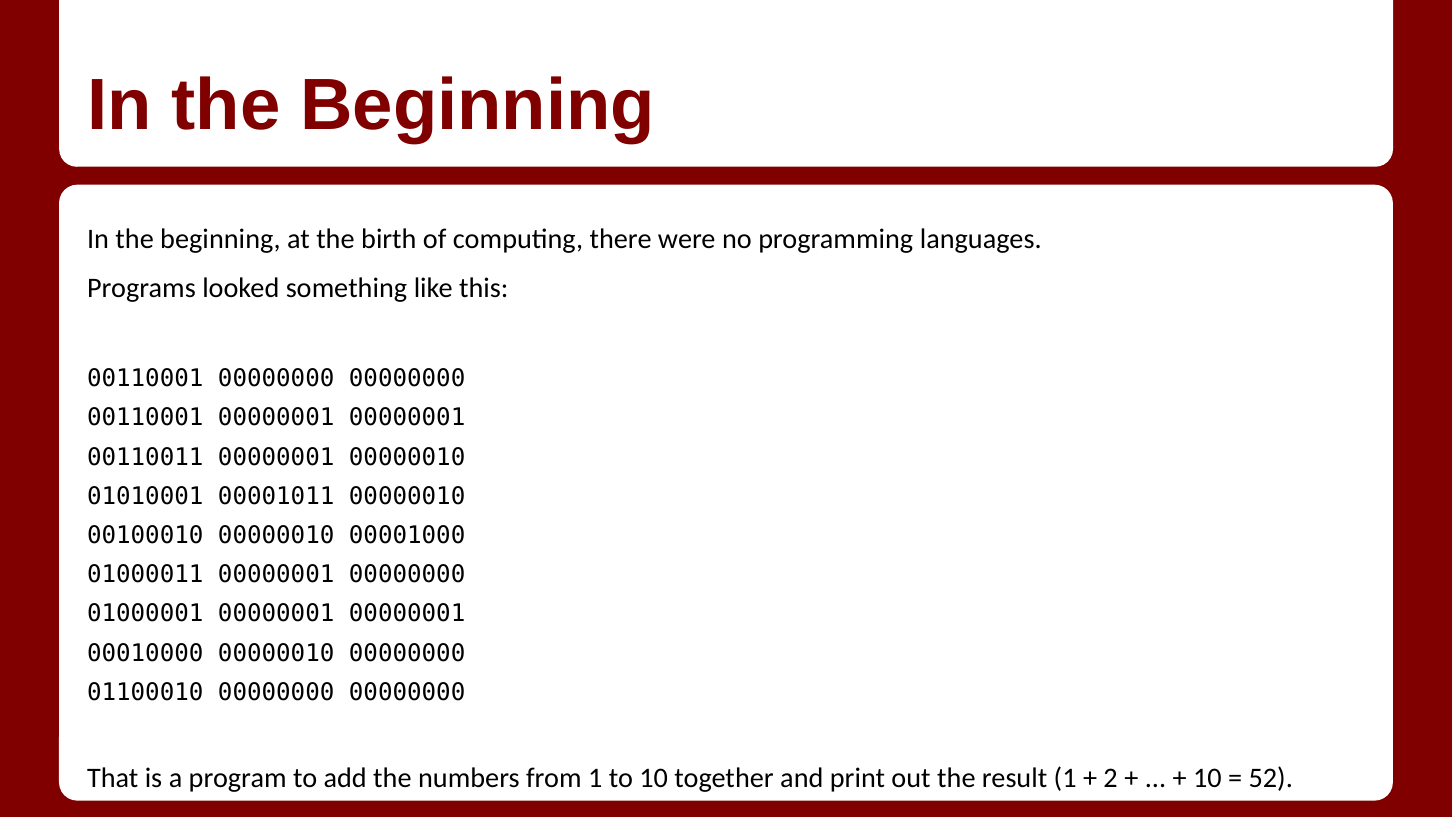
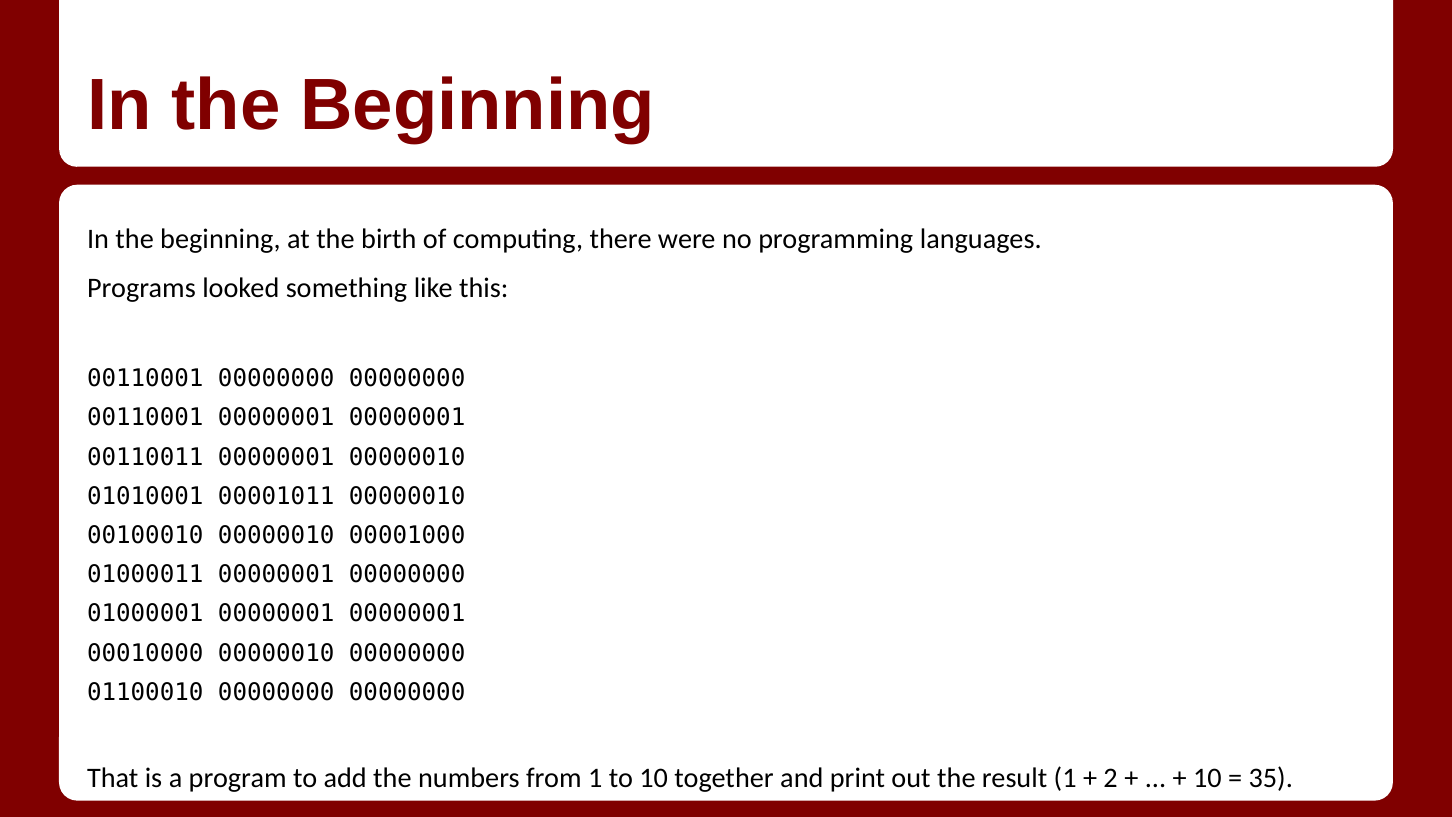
52: 52 -> 35 (1271, 778)
